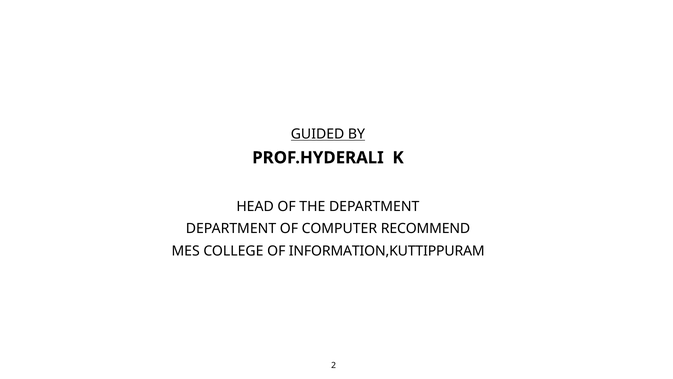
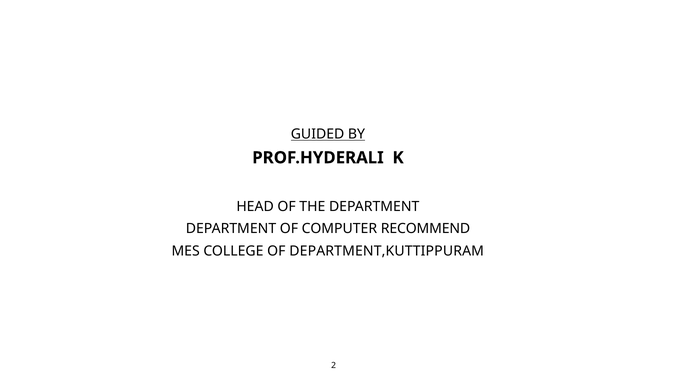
INFORMATION,KUTTIPPURAM: INFORMATION,KUTTIPPURAM -> DEPARTMENT,KUTTIPPURAM (387, 251)
